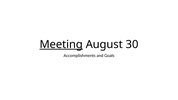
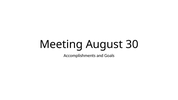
Meeting underline: present -> none (61, 44)
